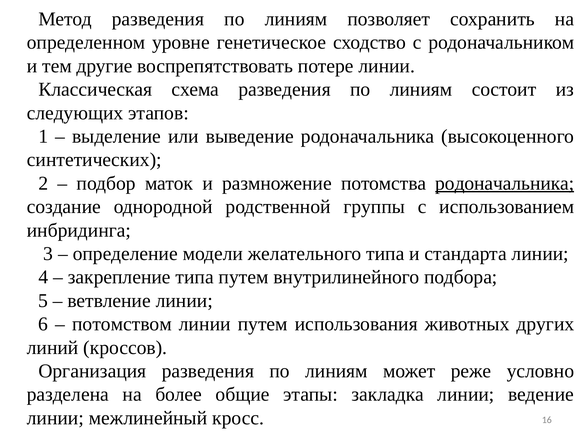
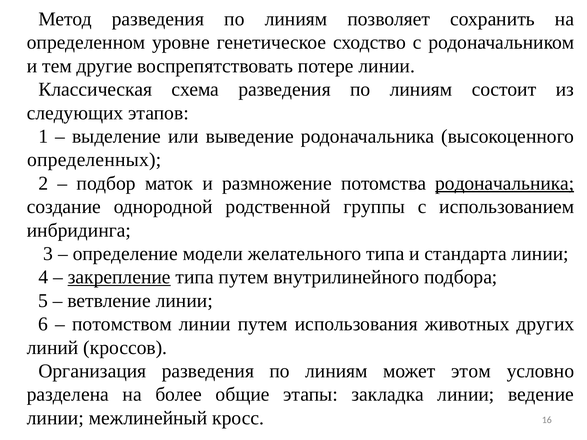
синтетических: синтетических -> определенных (94, 160)
закрепление underline: none -> present (119, 277)
реже: реже -> этом (471, 371)
